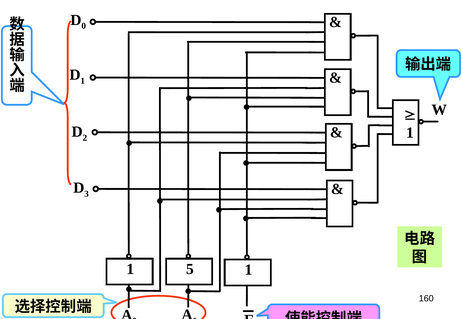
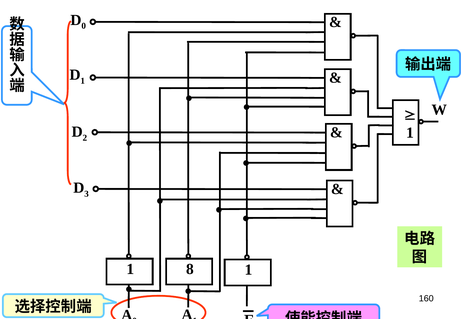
5: 5 -> 8 (190, 269)
